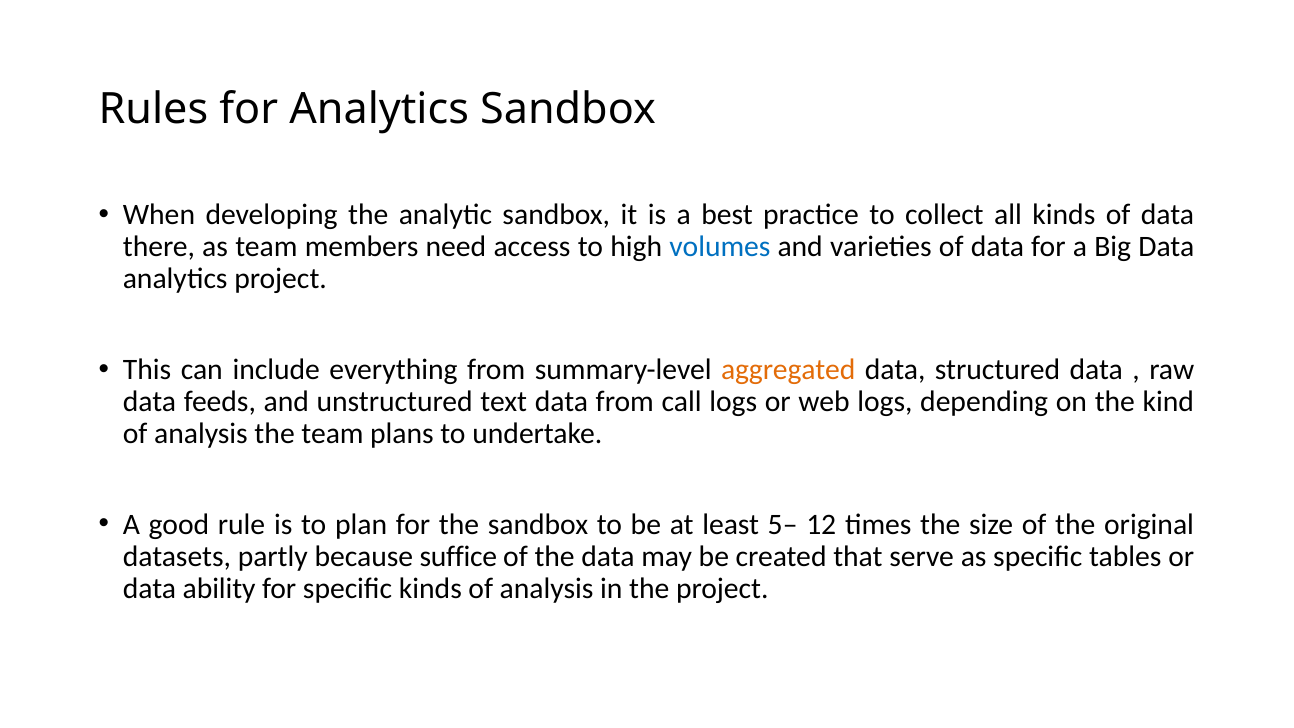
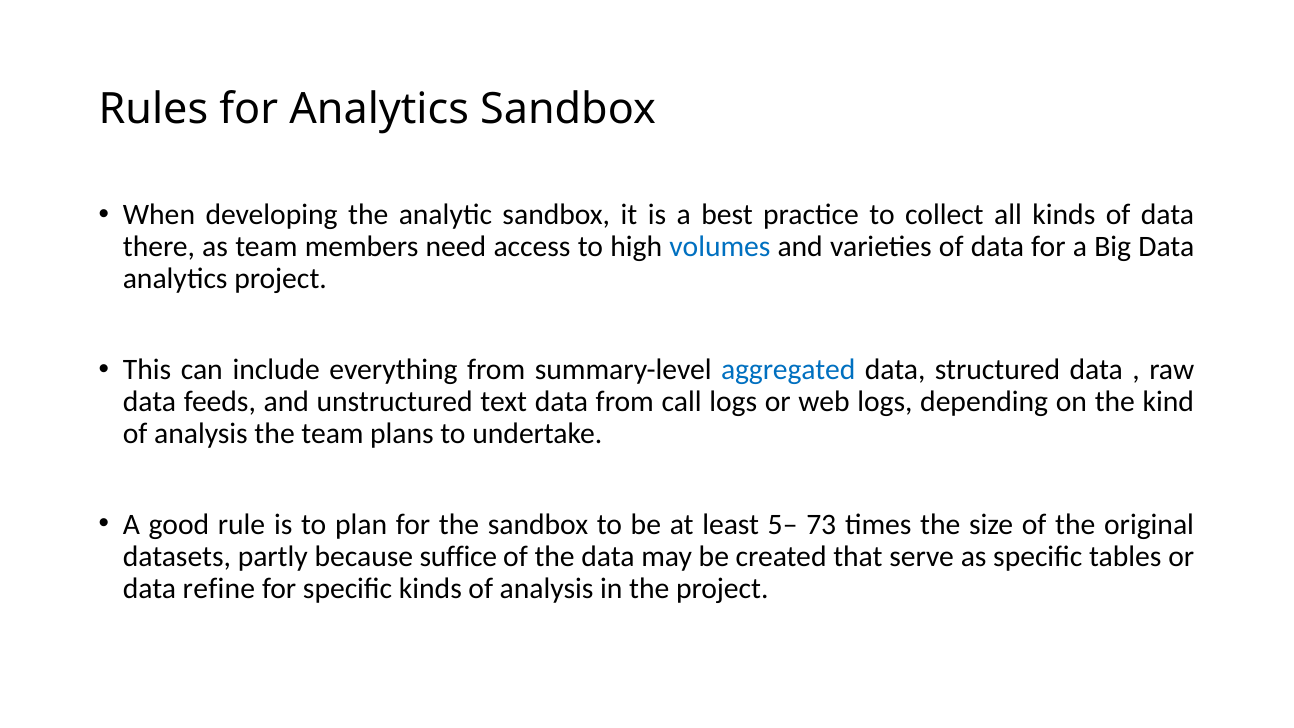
aggregated colour: orange -> blue (788, 369)
12: 12 -> 73 (821, 524)
ability: ability -> refine (219, 588)
